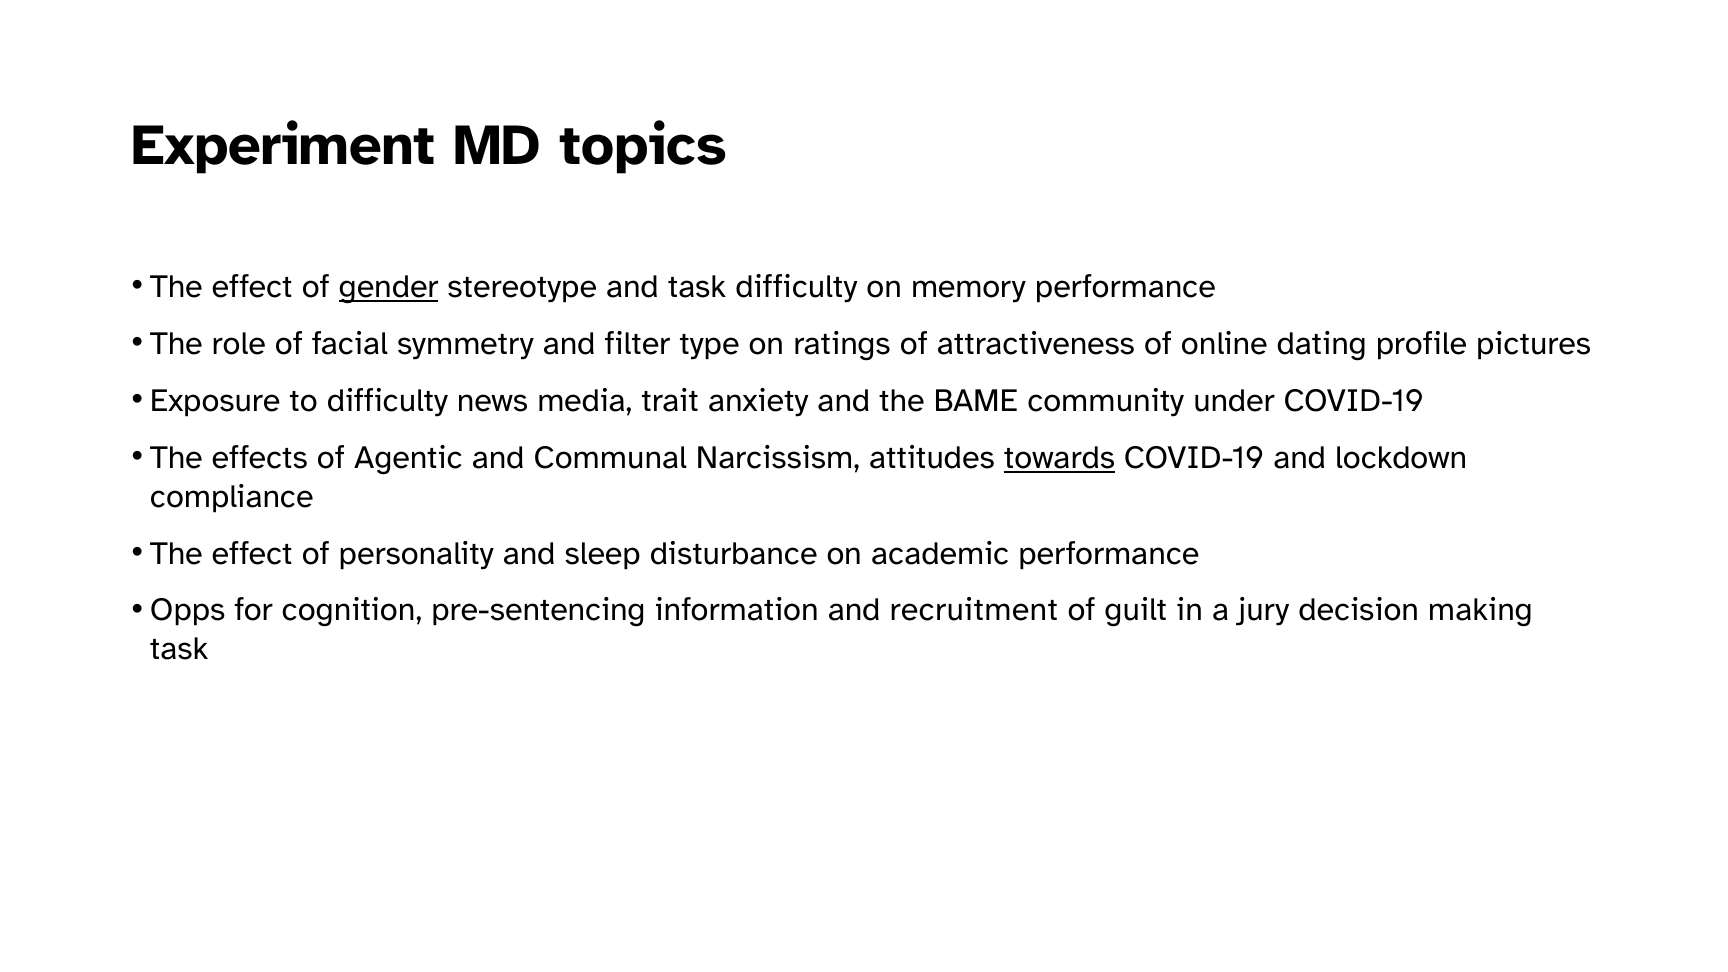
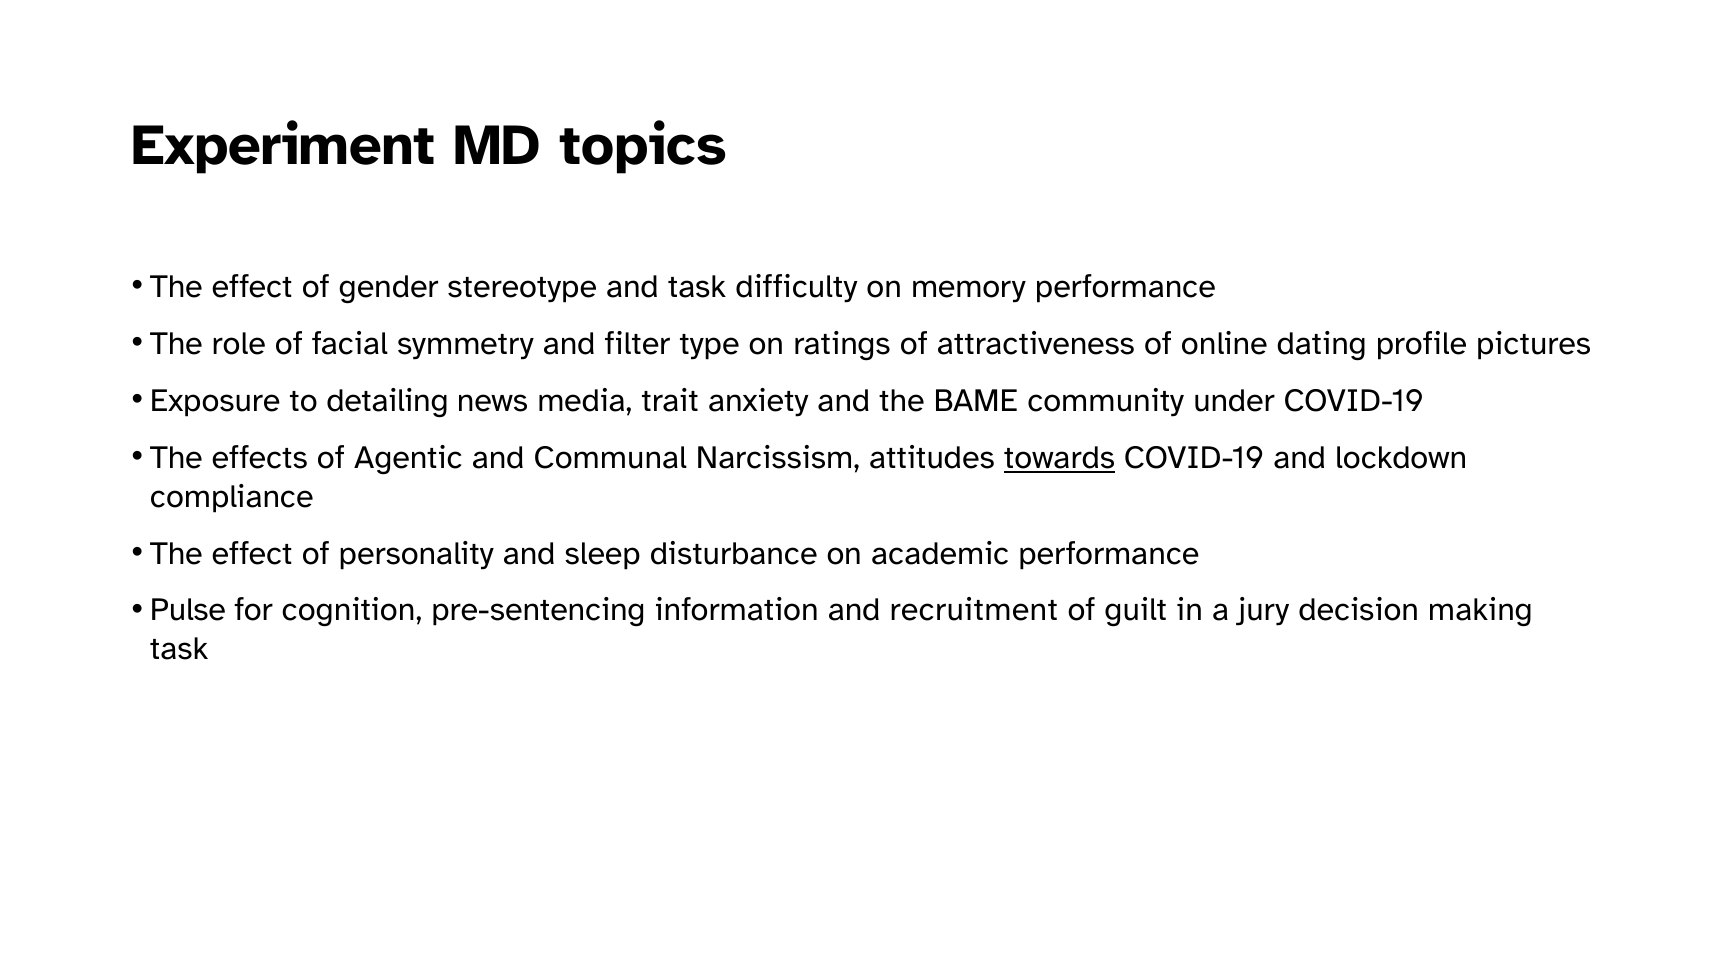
gender underline: present -> none (389, 287)
to difficulty: difficulty -> detailing (388, 401)
Opps: Opps -> Pulse (188, 610)
